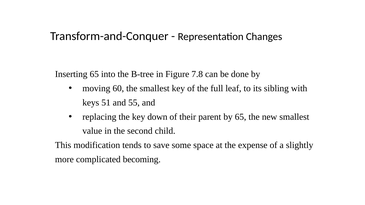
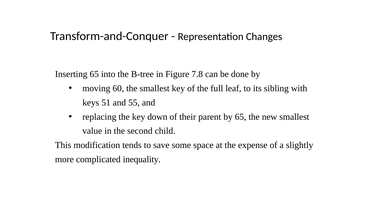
becoming: becoming -> inequality (142, 160)
